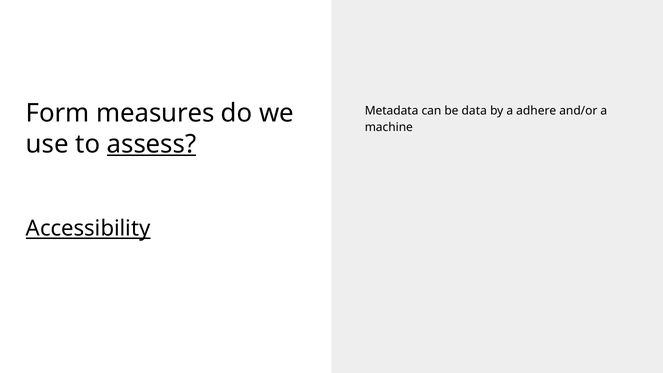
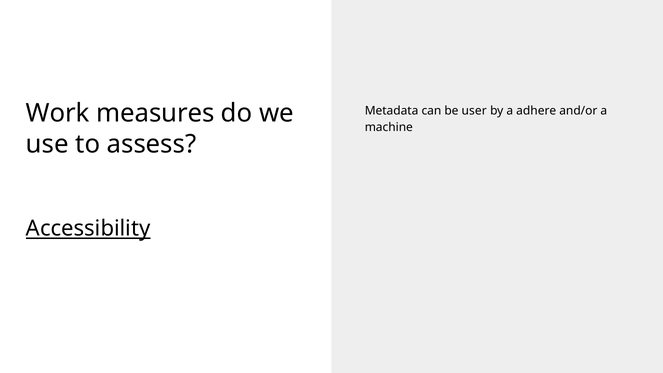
Form: Form -> Work (58, 113)
data: data -> user (474, 111)
assess underline: present -> none (152, 144)
